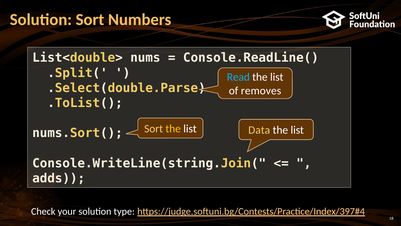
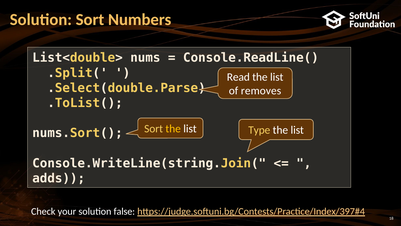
Read colour: light blue -> white (238, 77)
Data: Data -> Type (259, 130)
type: type -> false (124, 211)
